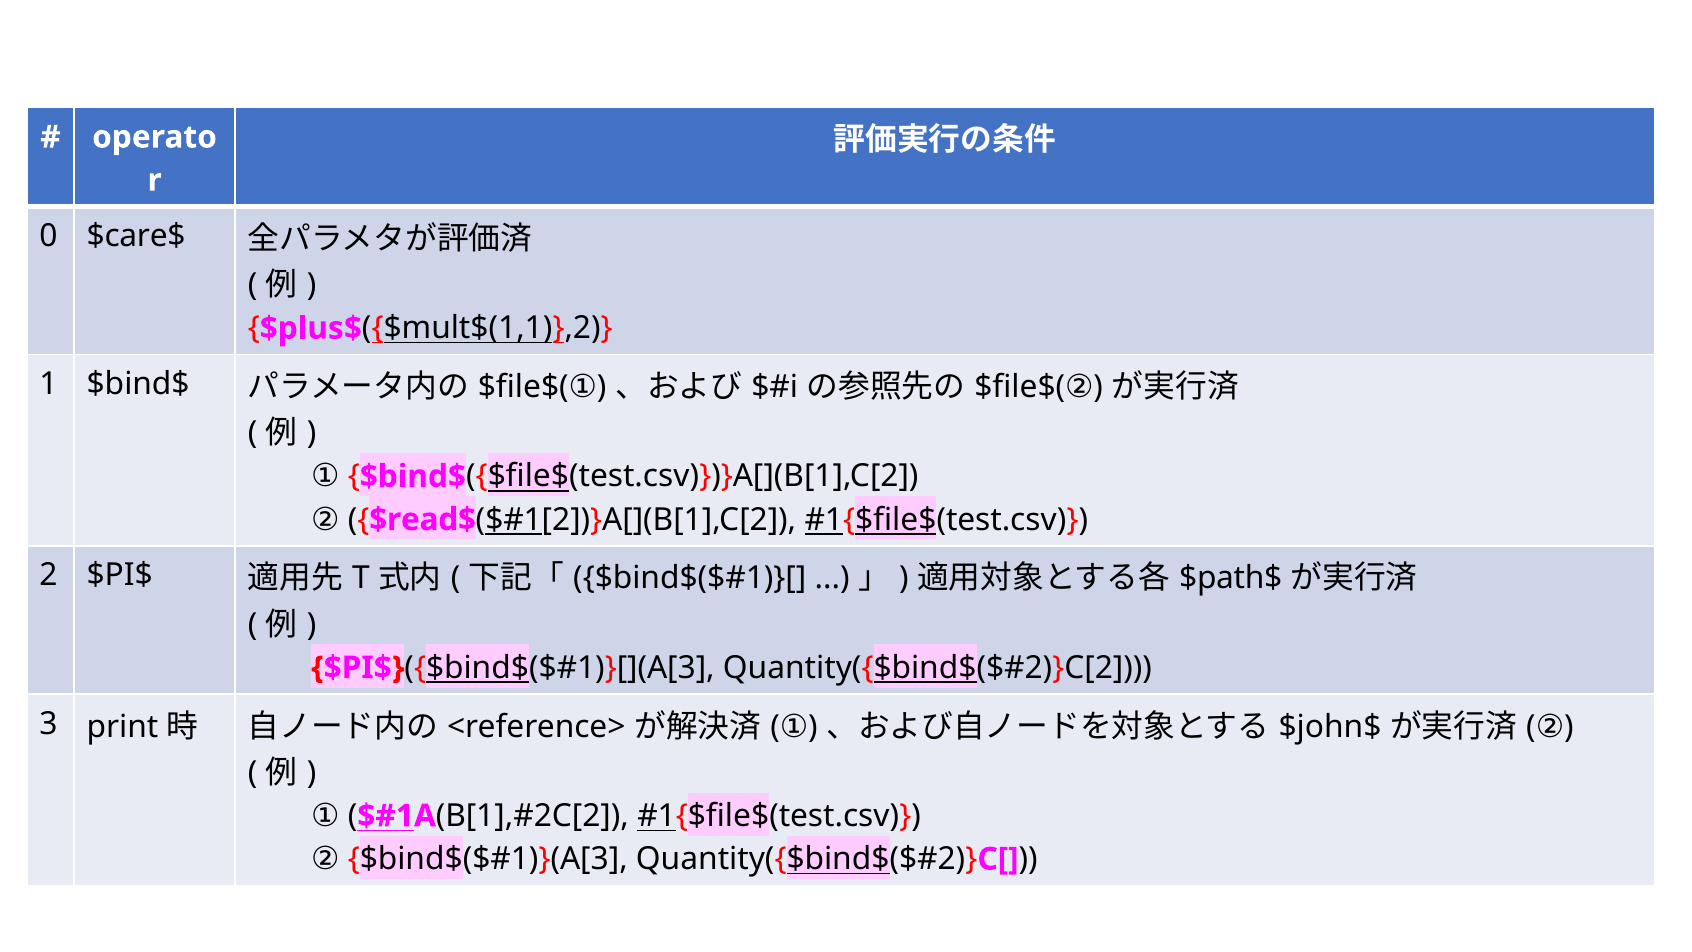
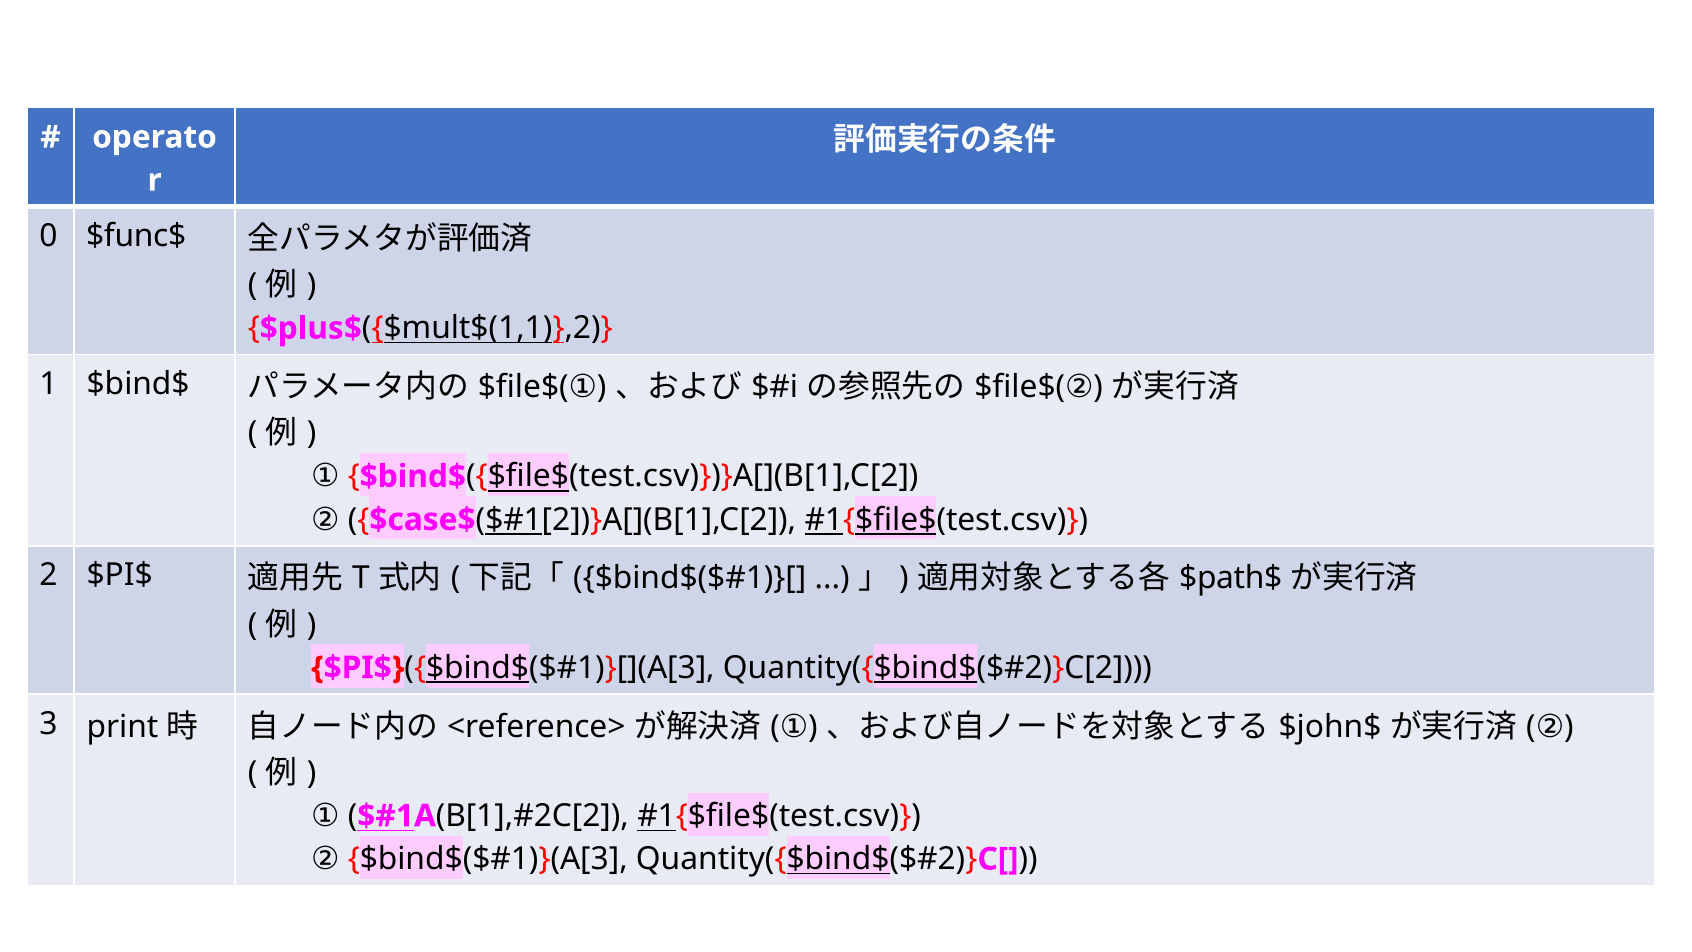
$care$: $care$ -> $func$ (136, 236)
$read$: $read$ -> $case$ (423, 519)
